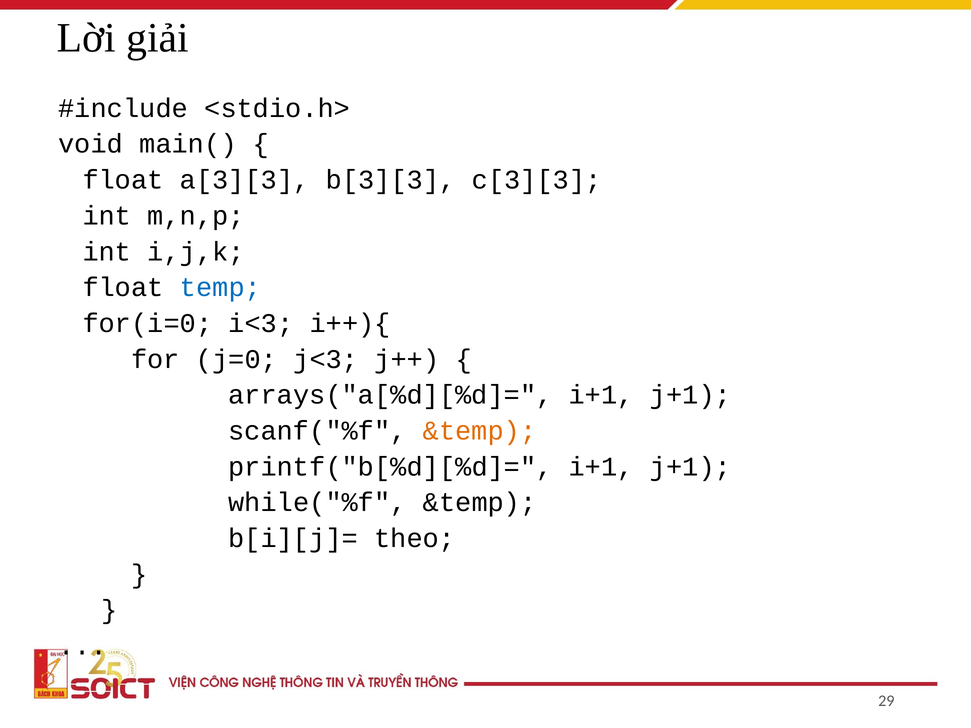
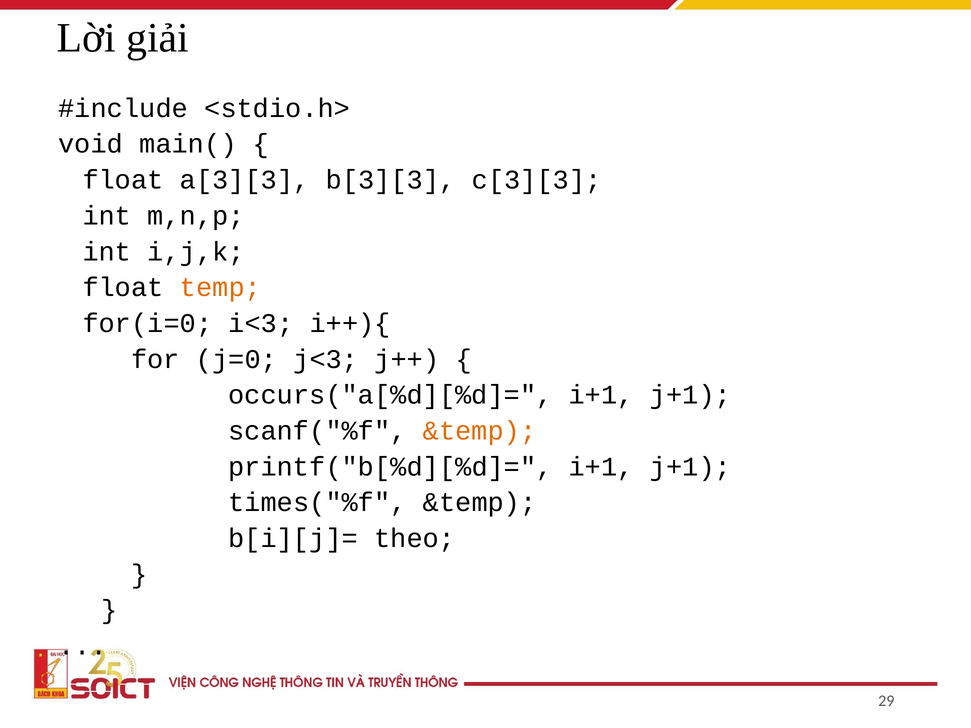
temp colour: blue -> orange (220, 288)
arrays("a[%d][%d]=: arrays("a[%d][%d]= -> occurs("a[%d][%d]= (390, 395)
while("%f: while("%f -> times("%f (317, 503)
